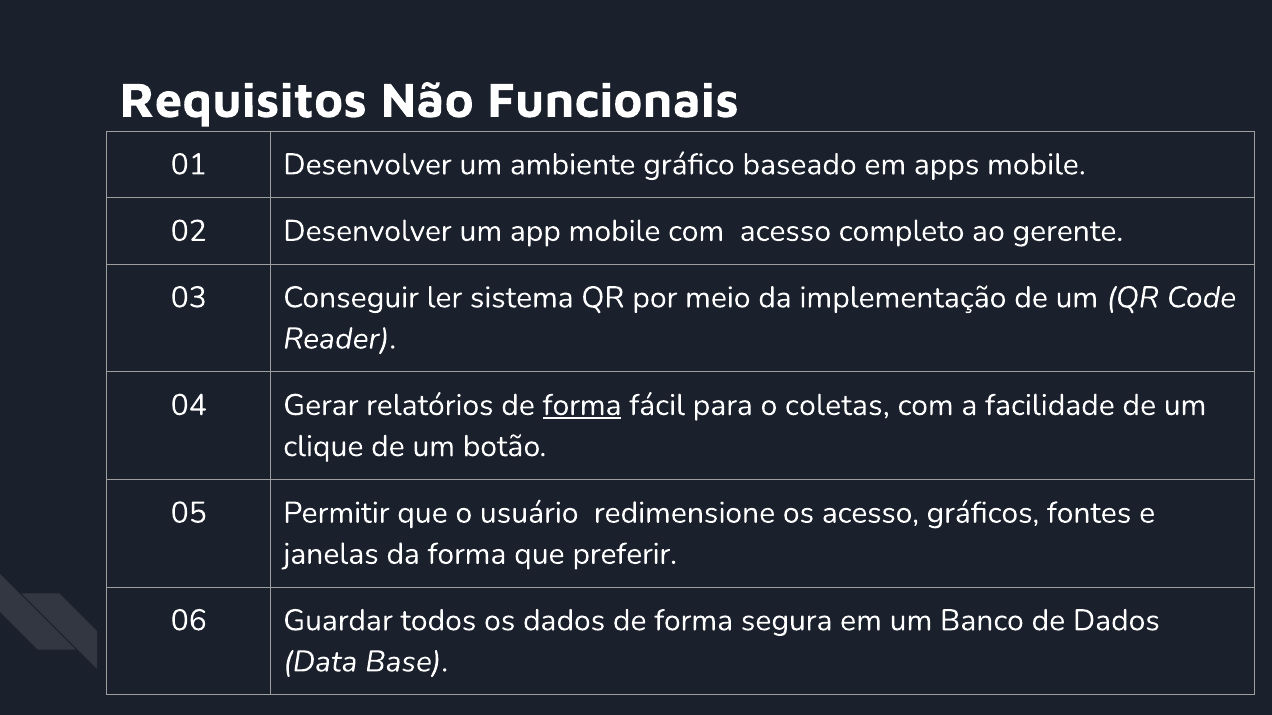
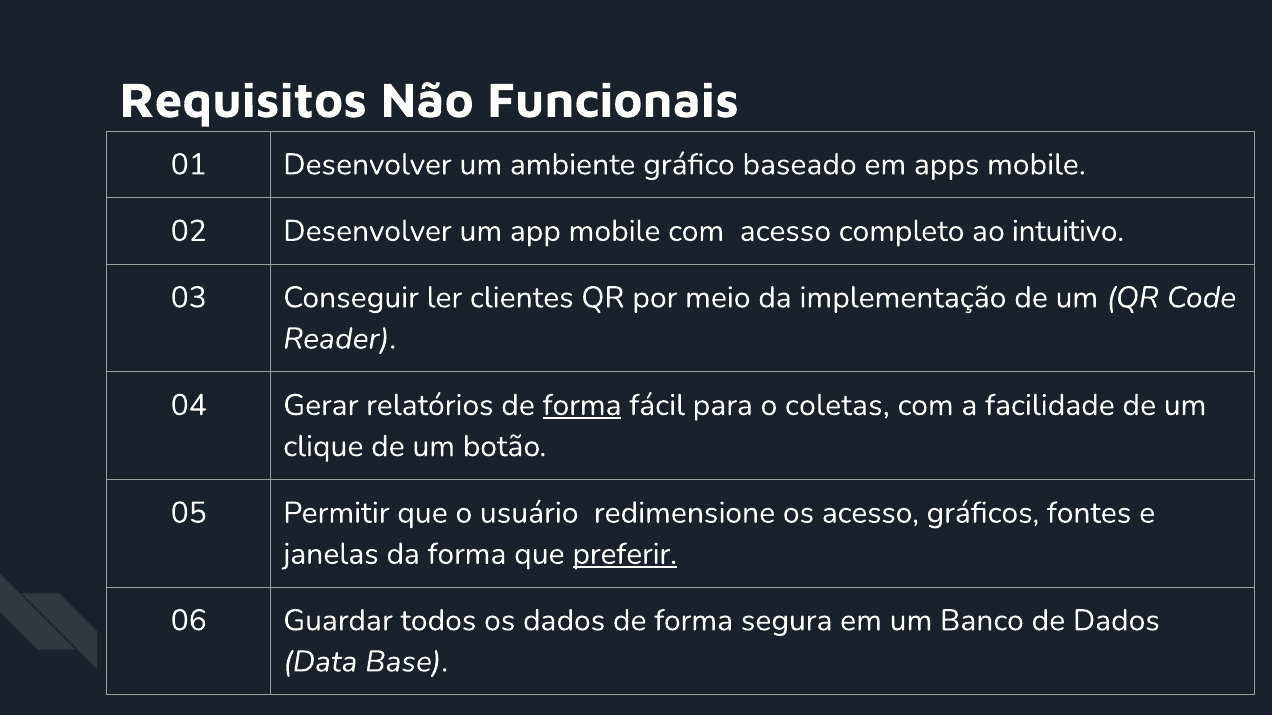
gerente: gerente -> intuitivo (1068, 231)
sistema: sistema -> clientes (522, 298)
preferir underline: none -> present (625, 554)
